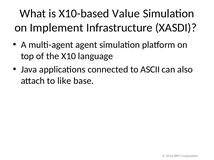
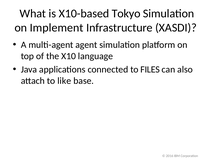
Value: Value -> Tokyo (126, 14)
ASCII: ASCII -> FILES (150, 70)
